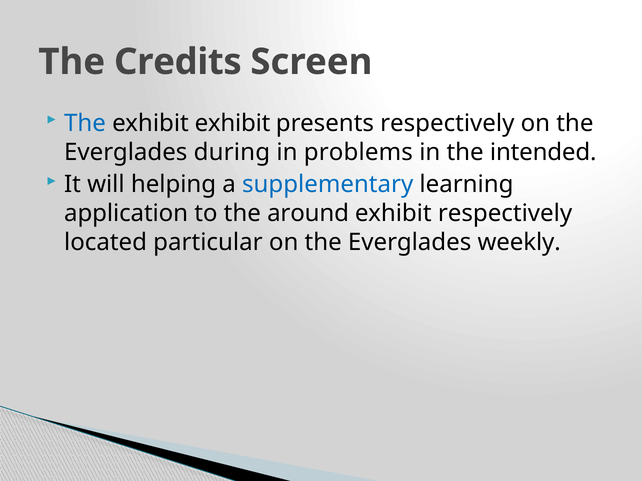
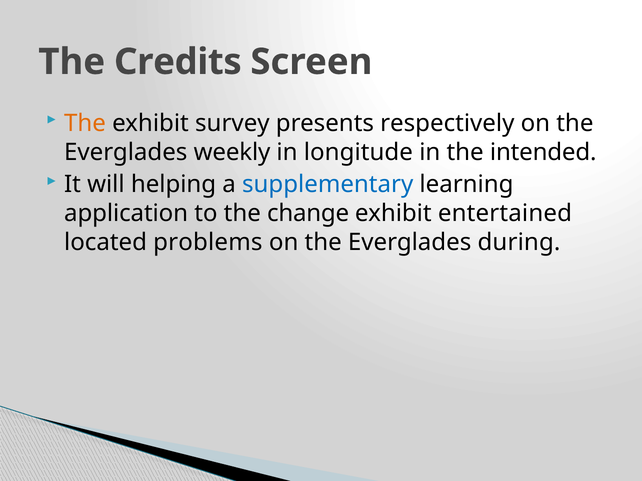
The colour: blue -> orange (85, 123)
exhibit exhibit: exhibit -> survey (232, 123)
during: during -> weekly (232, 152)
problems: problems -> longitude (358, 152)
around: around -> change (308, 214)
exhibit respectively: respectively -> entertained (505, 214)
particular: particular -> problems (208, 243)
weekly: weekly -> during (519, 243)
